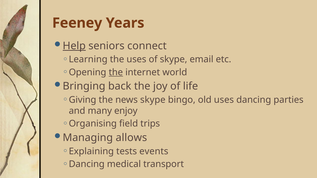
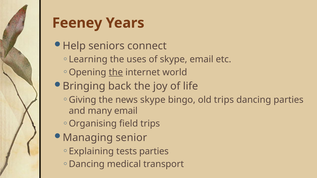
Help underline: present -> none (74, 46)
old uses: uses -> trips (224, 100)
many enjoy: enjoy -> email (126, 111)
allows: allows -> senior (131, 138)
tests events: events -> parties (154, 151)
